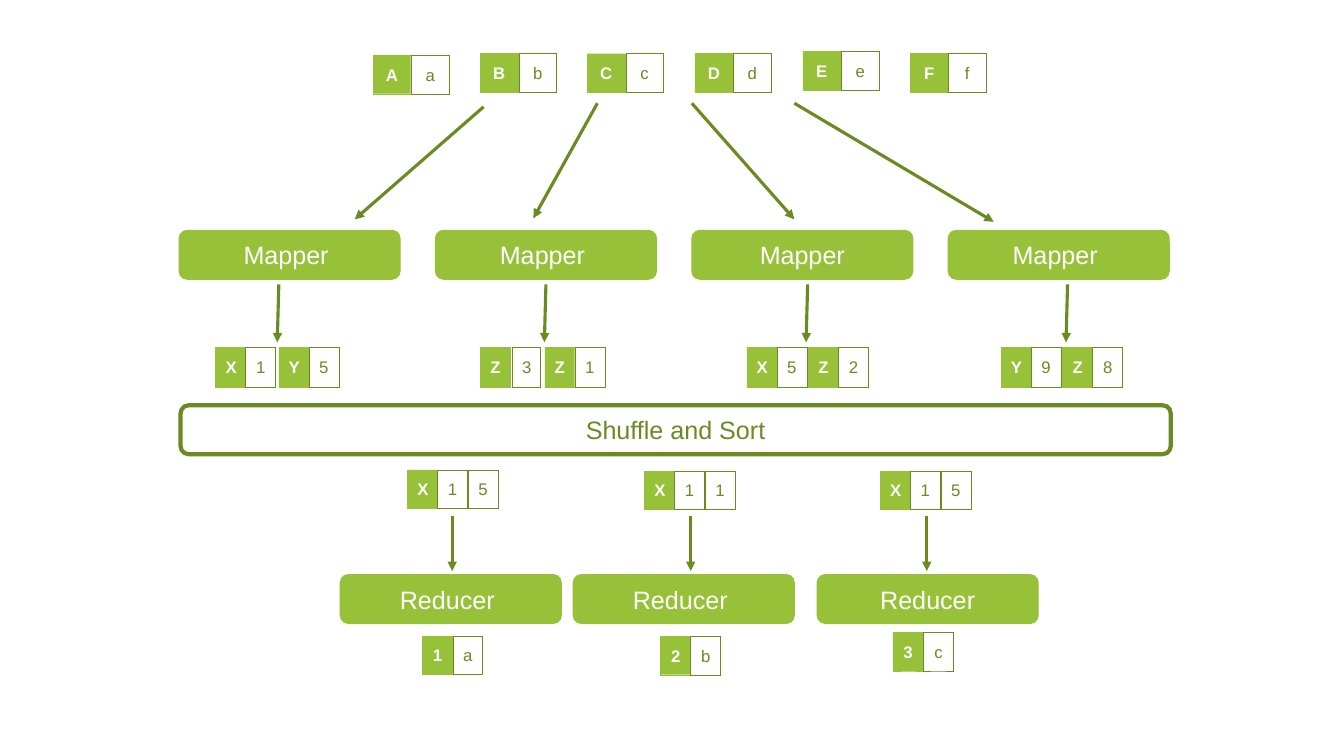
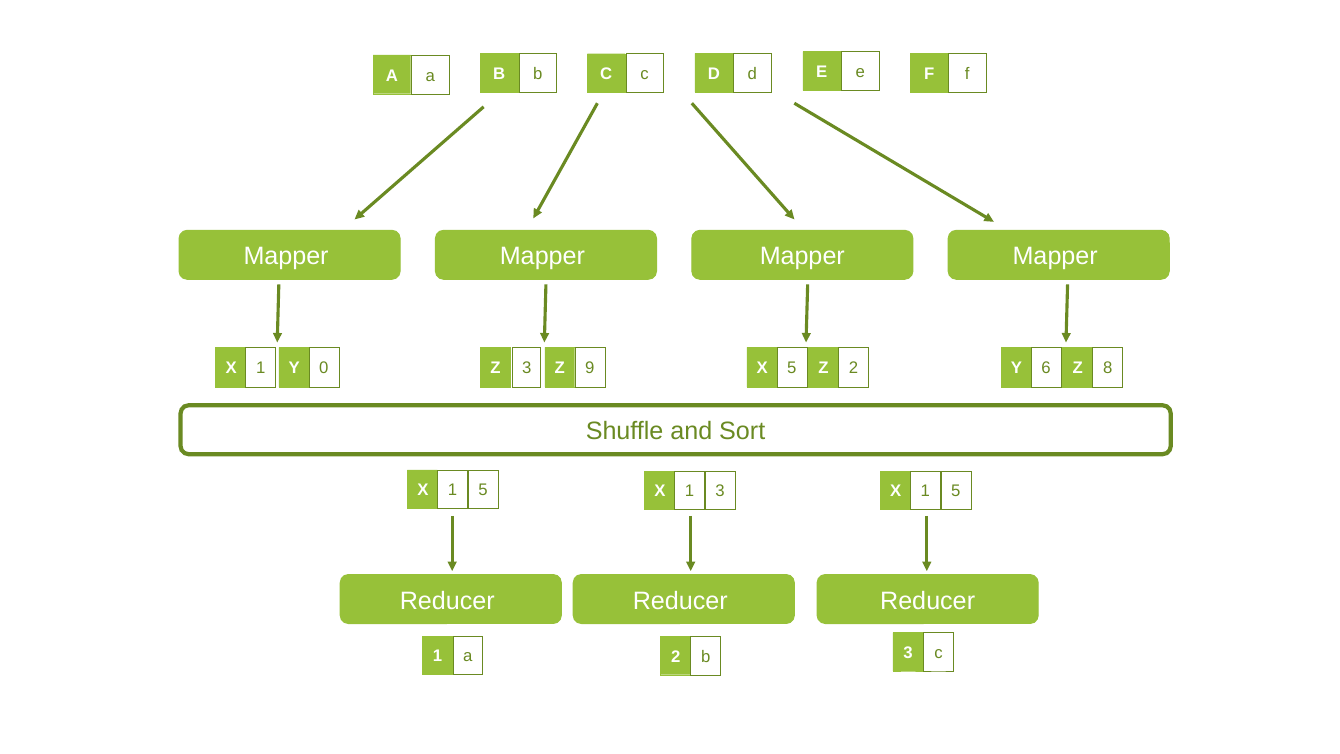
Y 5: 5 -> 0 (324, 368)
Z 1: 1 -> 9 (590, 368)
9: 9 -> 6 (1046, 368)
1 1: 1 -> 3 (720, 491)
